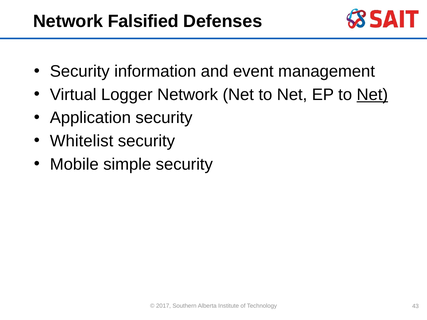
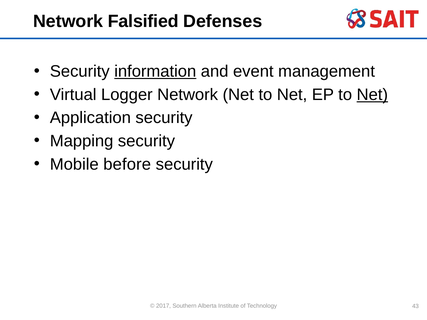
information underline: none -> present (155, 71)
Whitelist: Whitelist -> Mapping (82, 141)
simple: simple -> before (127, 164)
